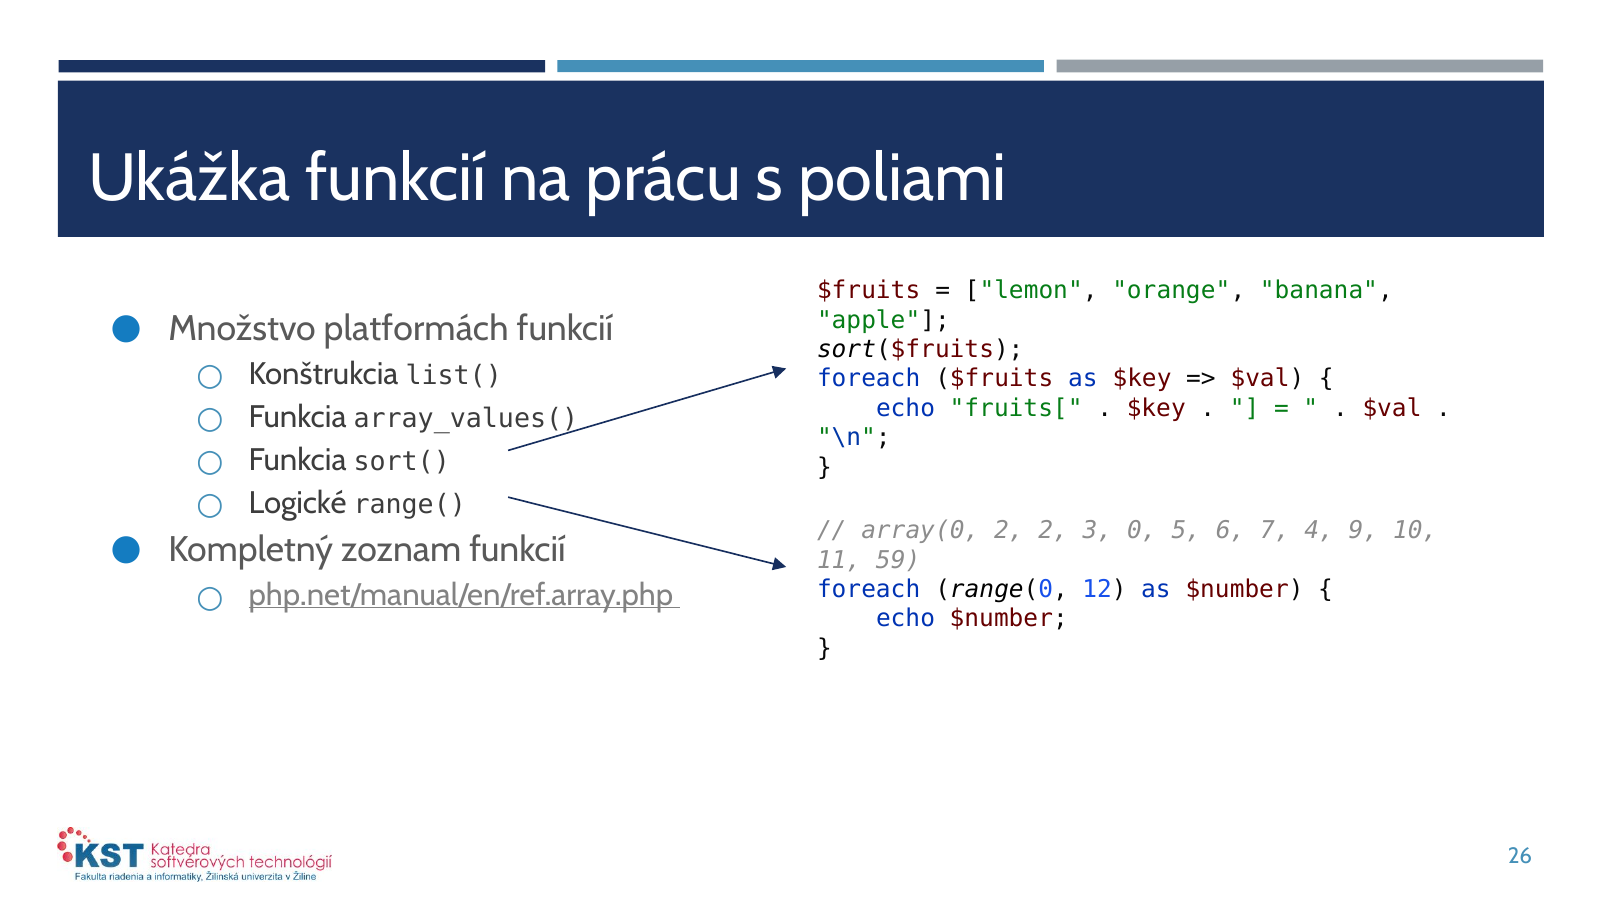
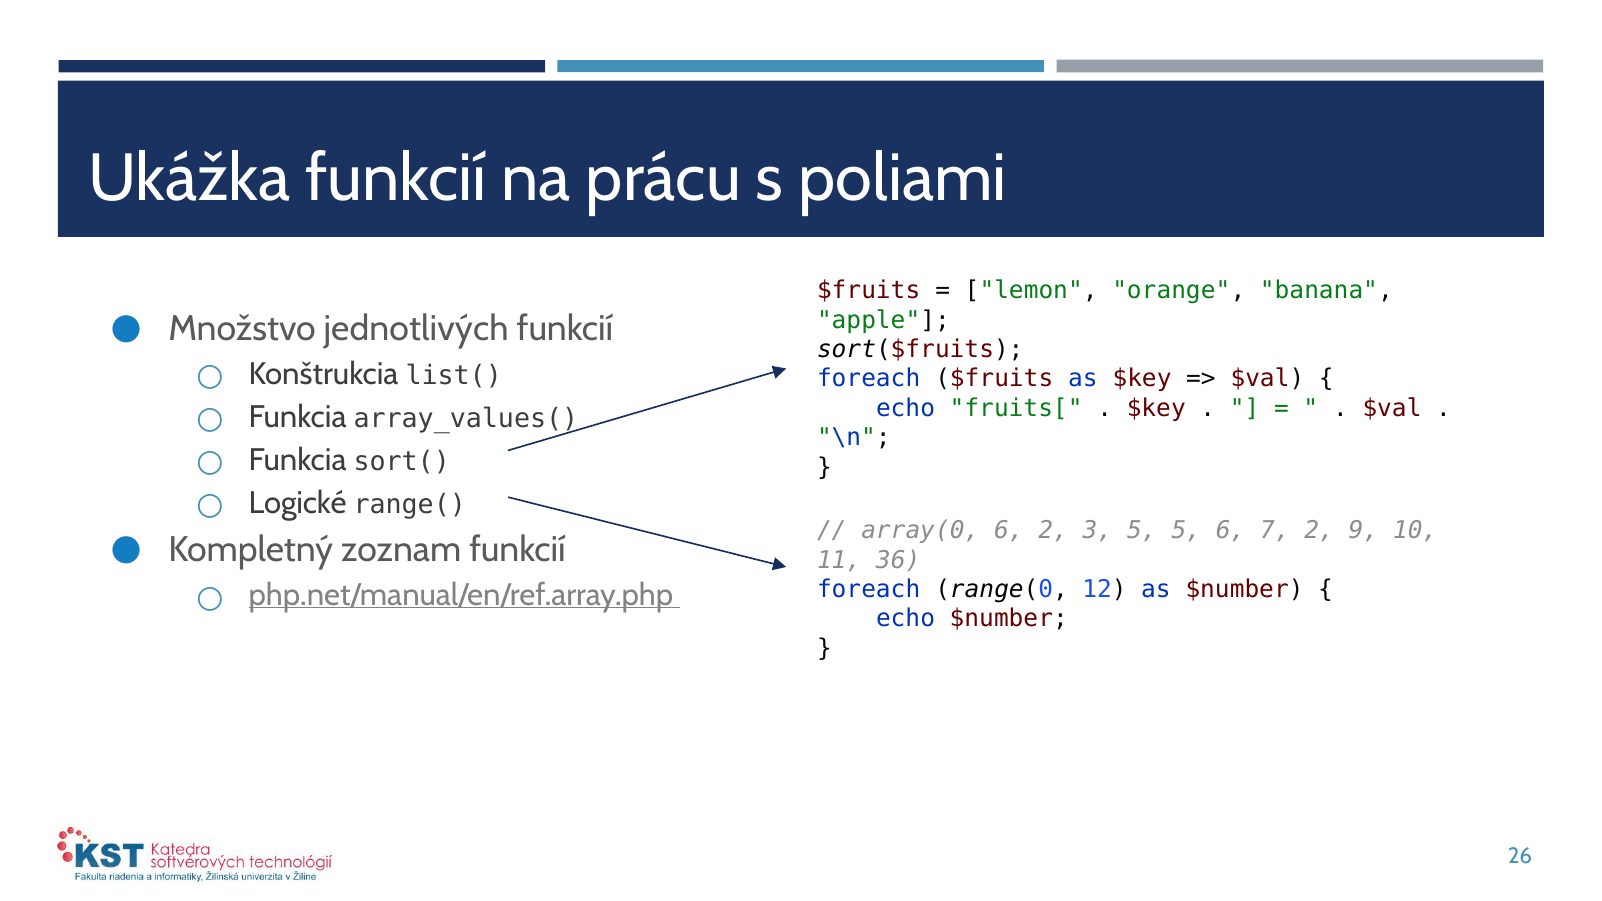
platformách: platformách -> jednotlivých (416, 329)
array(0 2: 2 -> 6 (1009, 531)
3 0: 0 -> 5 (1142, 531)
7 4: 4 -> 2 (1319, 531)
59: 59 -> 36 (898, 560)
